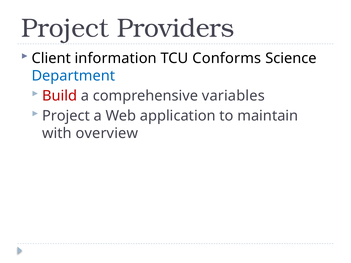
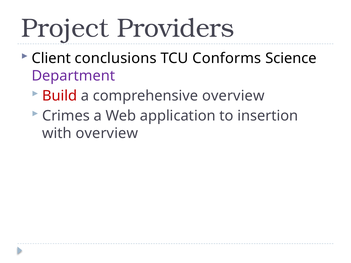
information: information -> conclusions (116, 58)
Department colour: blue -> purple (73, 76)
comprehensive variables: variables -> overview (233, 96)
Project: Project -> Crimes (66, 116)
maintain: maintain -> insertion (268, 116)
